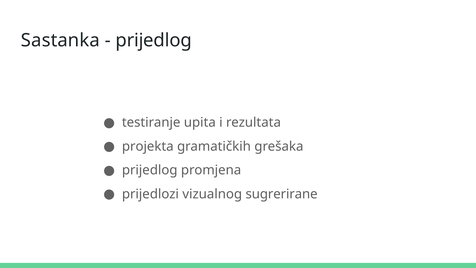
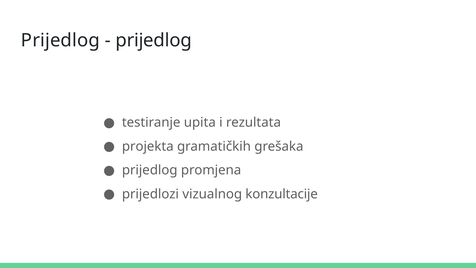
Sastanka: Sastanka -> Prijedlog (60, 40)
sugrerirane: sugrerirane -> konzultacije (282, 194)
